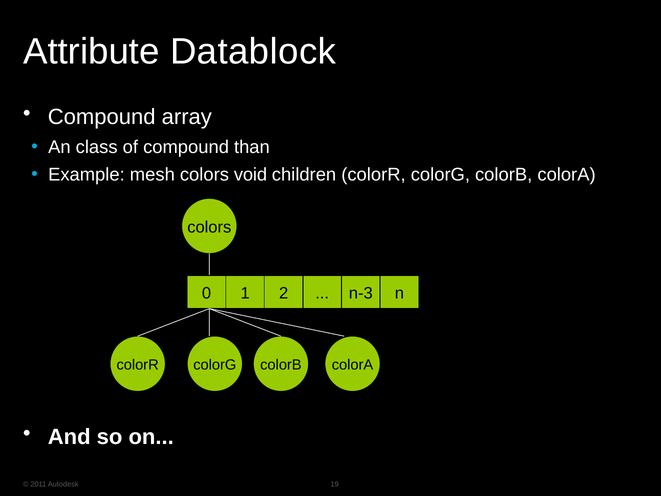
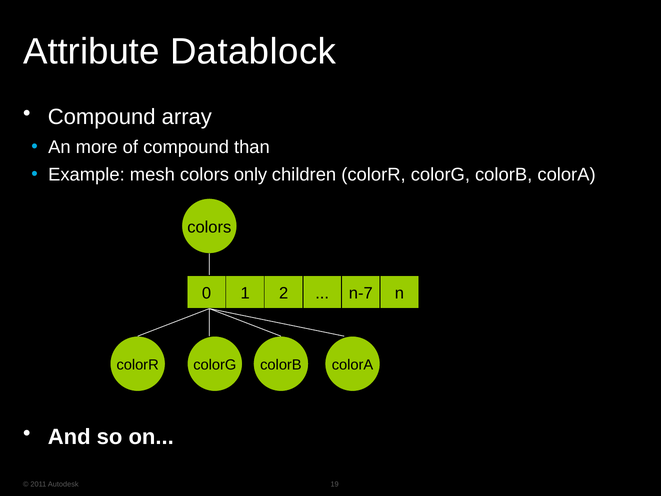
class: class -> more (97, 147)
void: void -> only (251, 175)
n-3: n-3 -> n-7 (361, 293)
